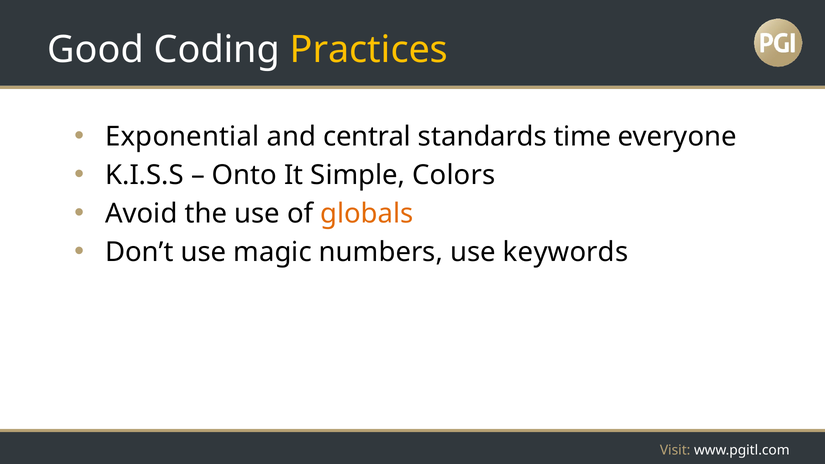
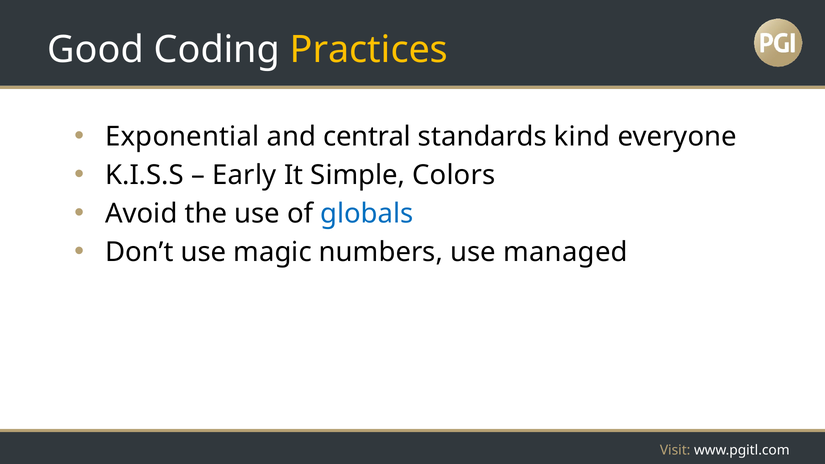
time: time -> kind (582, 137)
Onto: Onto -> Early (244, 175)
globals colour: orange -> blue (367, 214)
keywords: keywords -> managed (566, 252)
